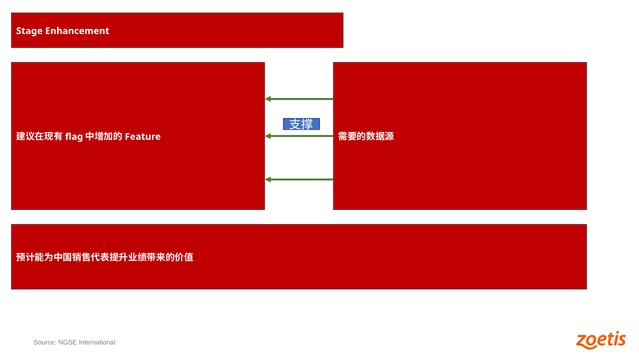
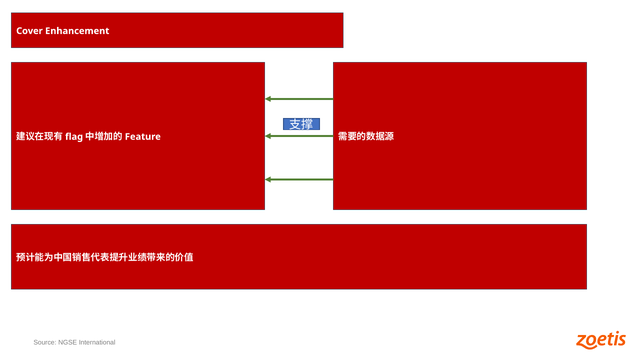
Stage: Stage -> Cover (29, 31)
